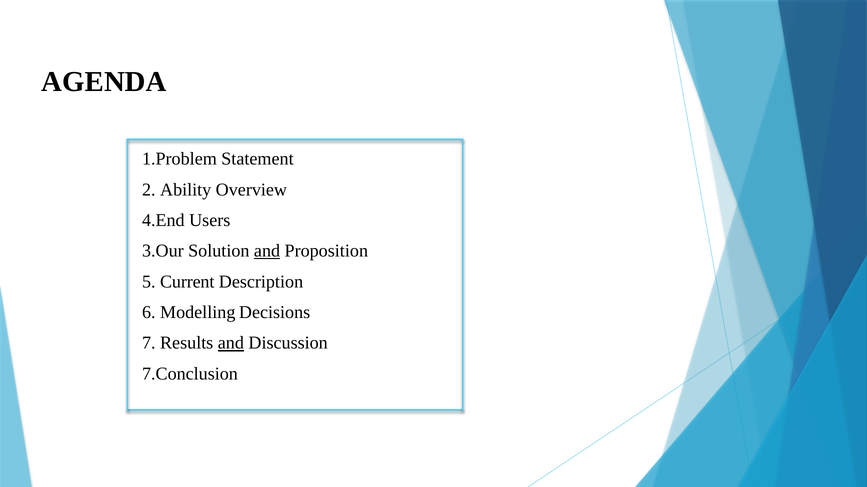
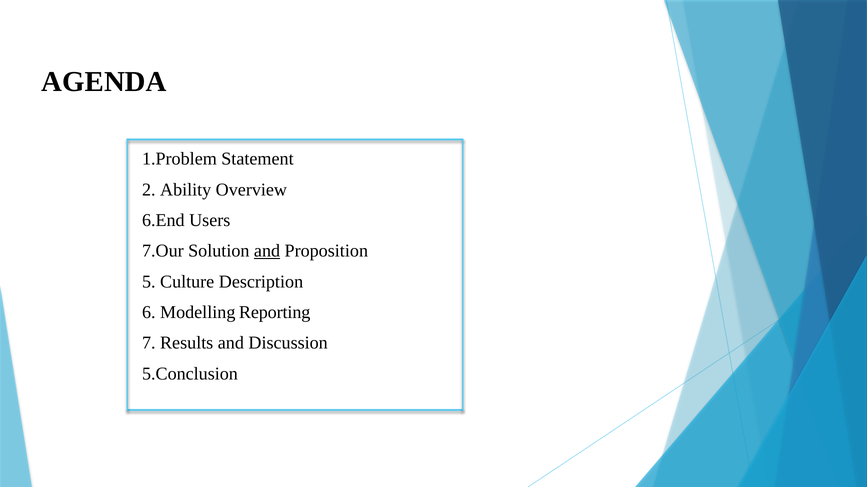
4.End: 4.End -> 6.End (163, 221)
3.Our: 3.Our -> 7.Our (163, 251)
Current: Current -> Culture (187, 282)
Decisions: Decisions -> Reporting (275, 313)
and underline: present -> none (231, 343)
7.Conclusion: 7.Conclusion -> 5.Conclusion (190, 374)
